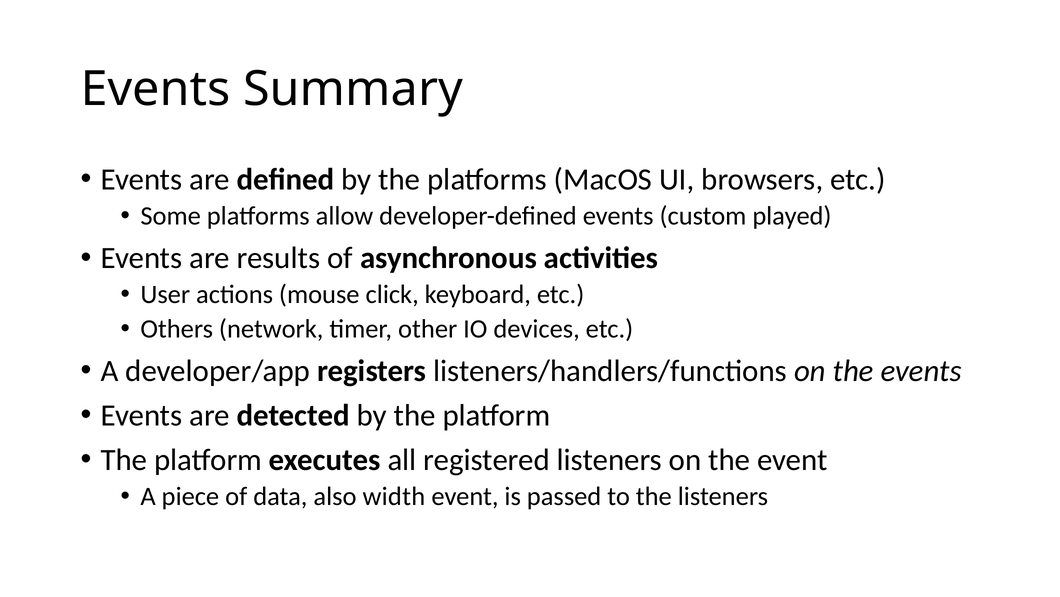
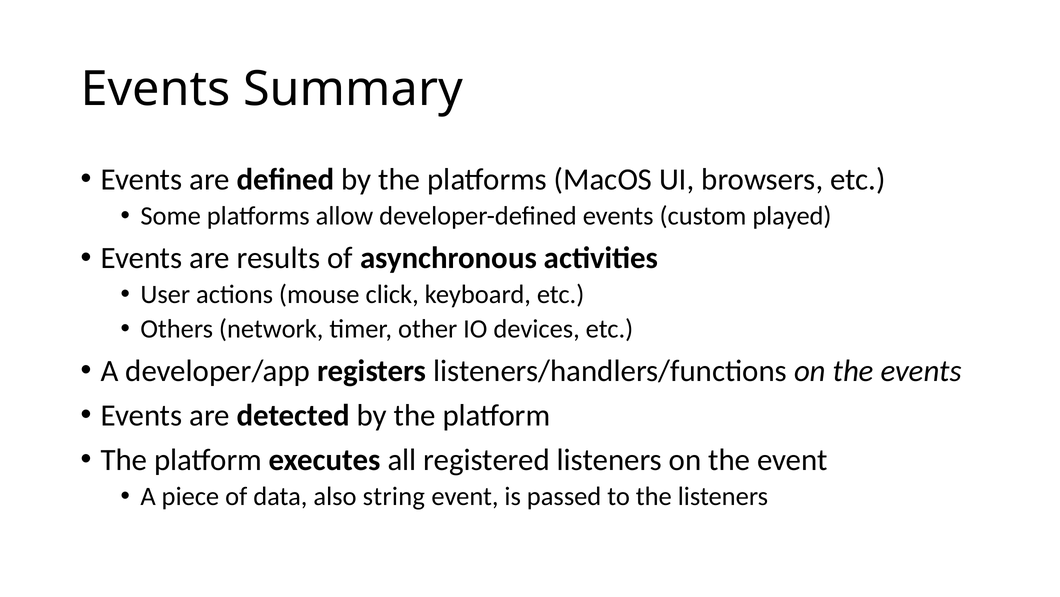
width: width -> string (394, 496)
